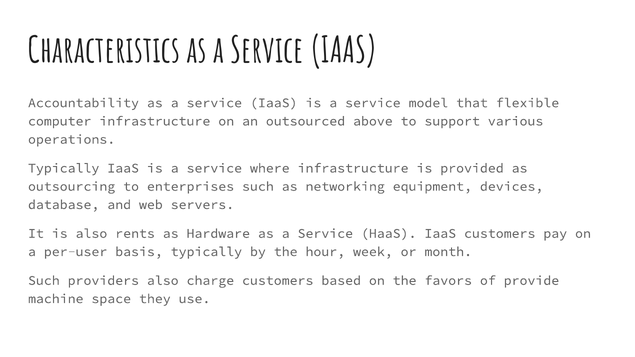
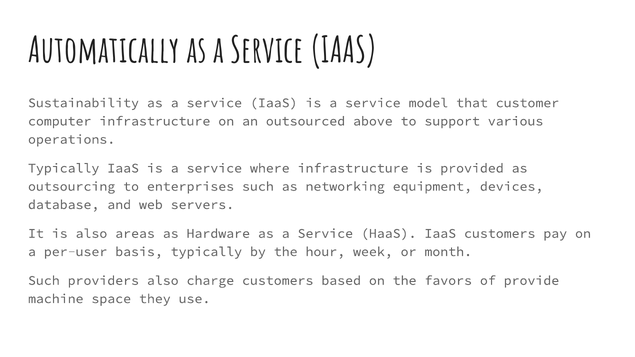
Characteristics: Characteristics -> Automatically (104, 51)
Accountability: Accountability -> Sustainability (84, 103)
flexible: flexible -> customer (527, 103)
rents: rents -> areas (135, 234)
